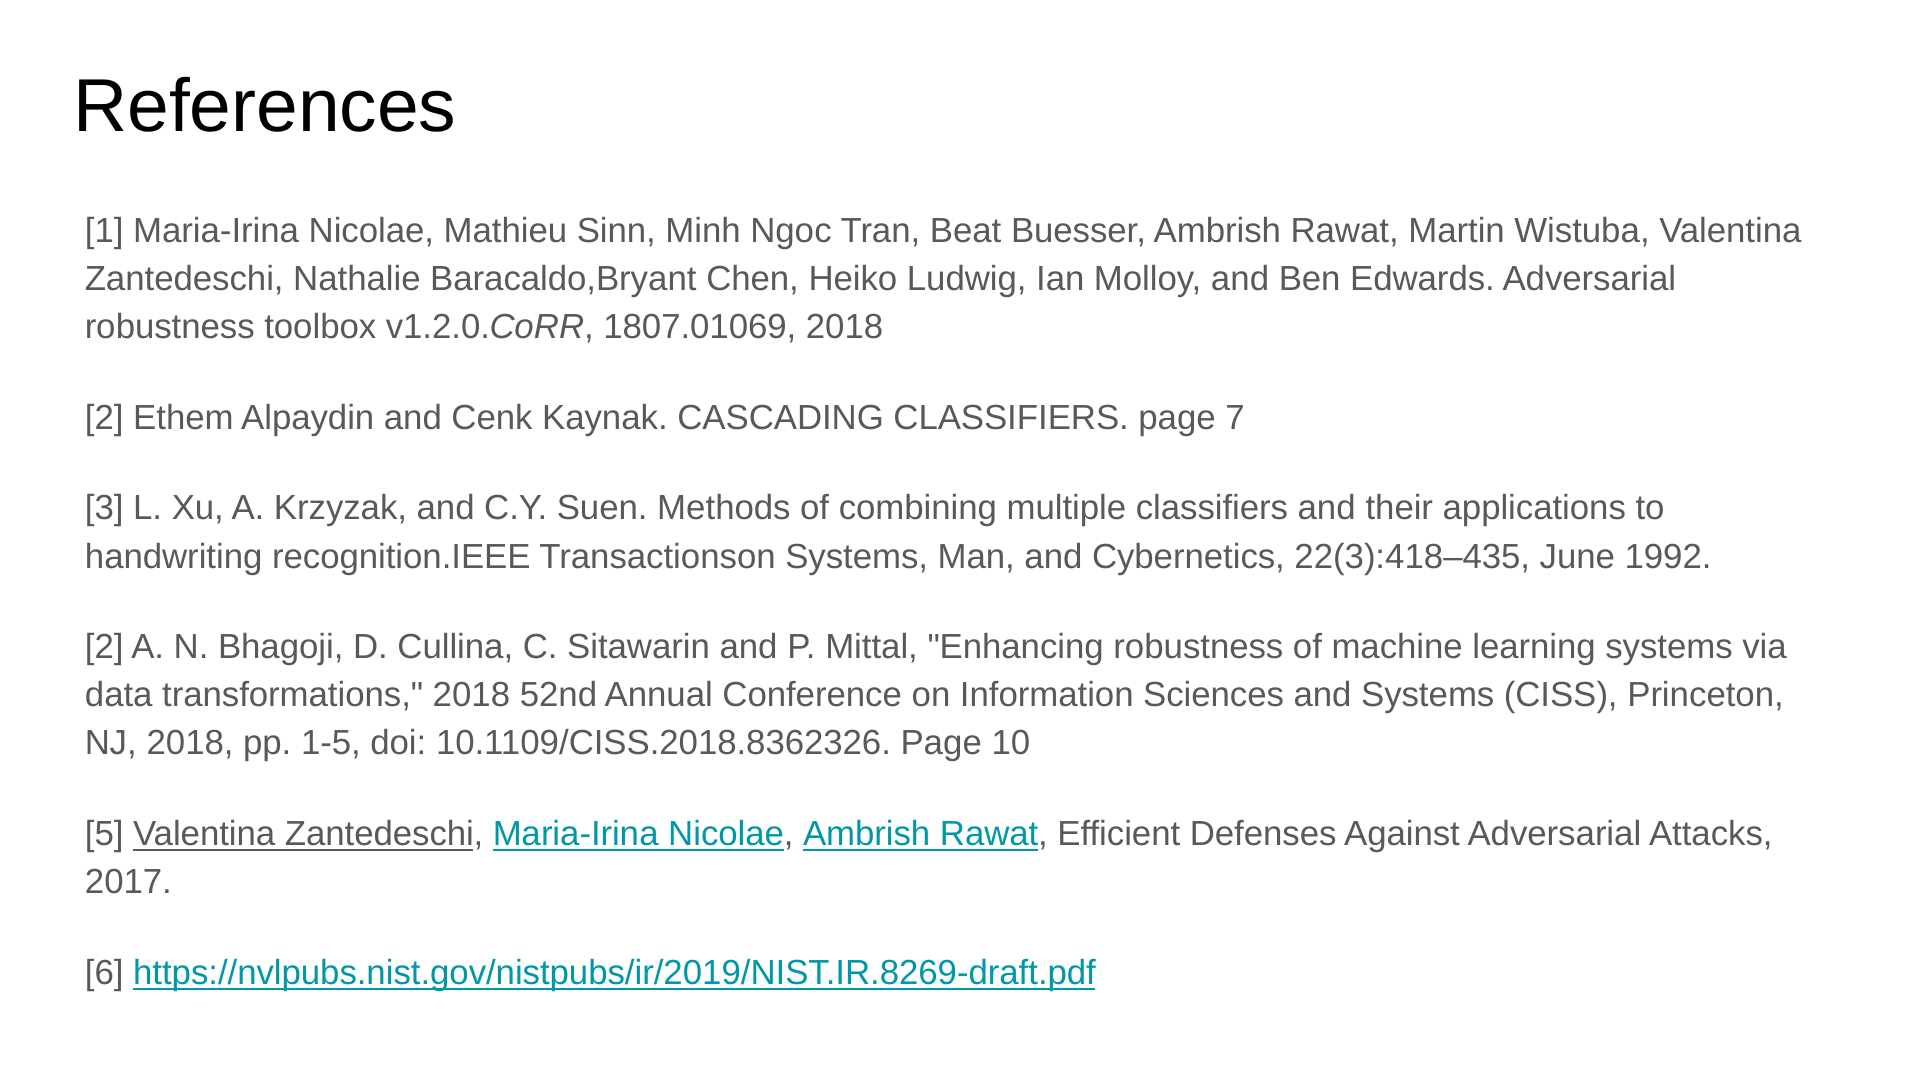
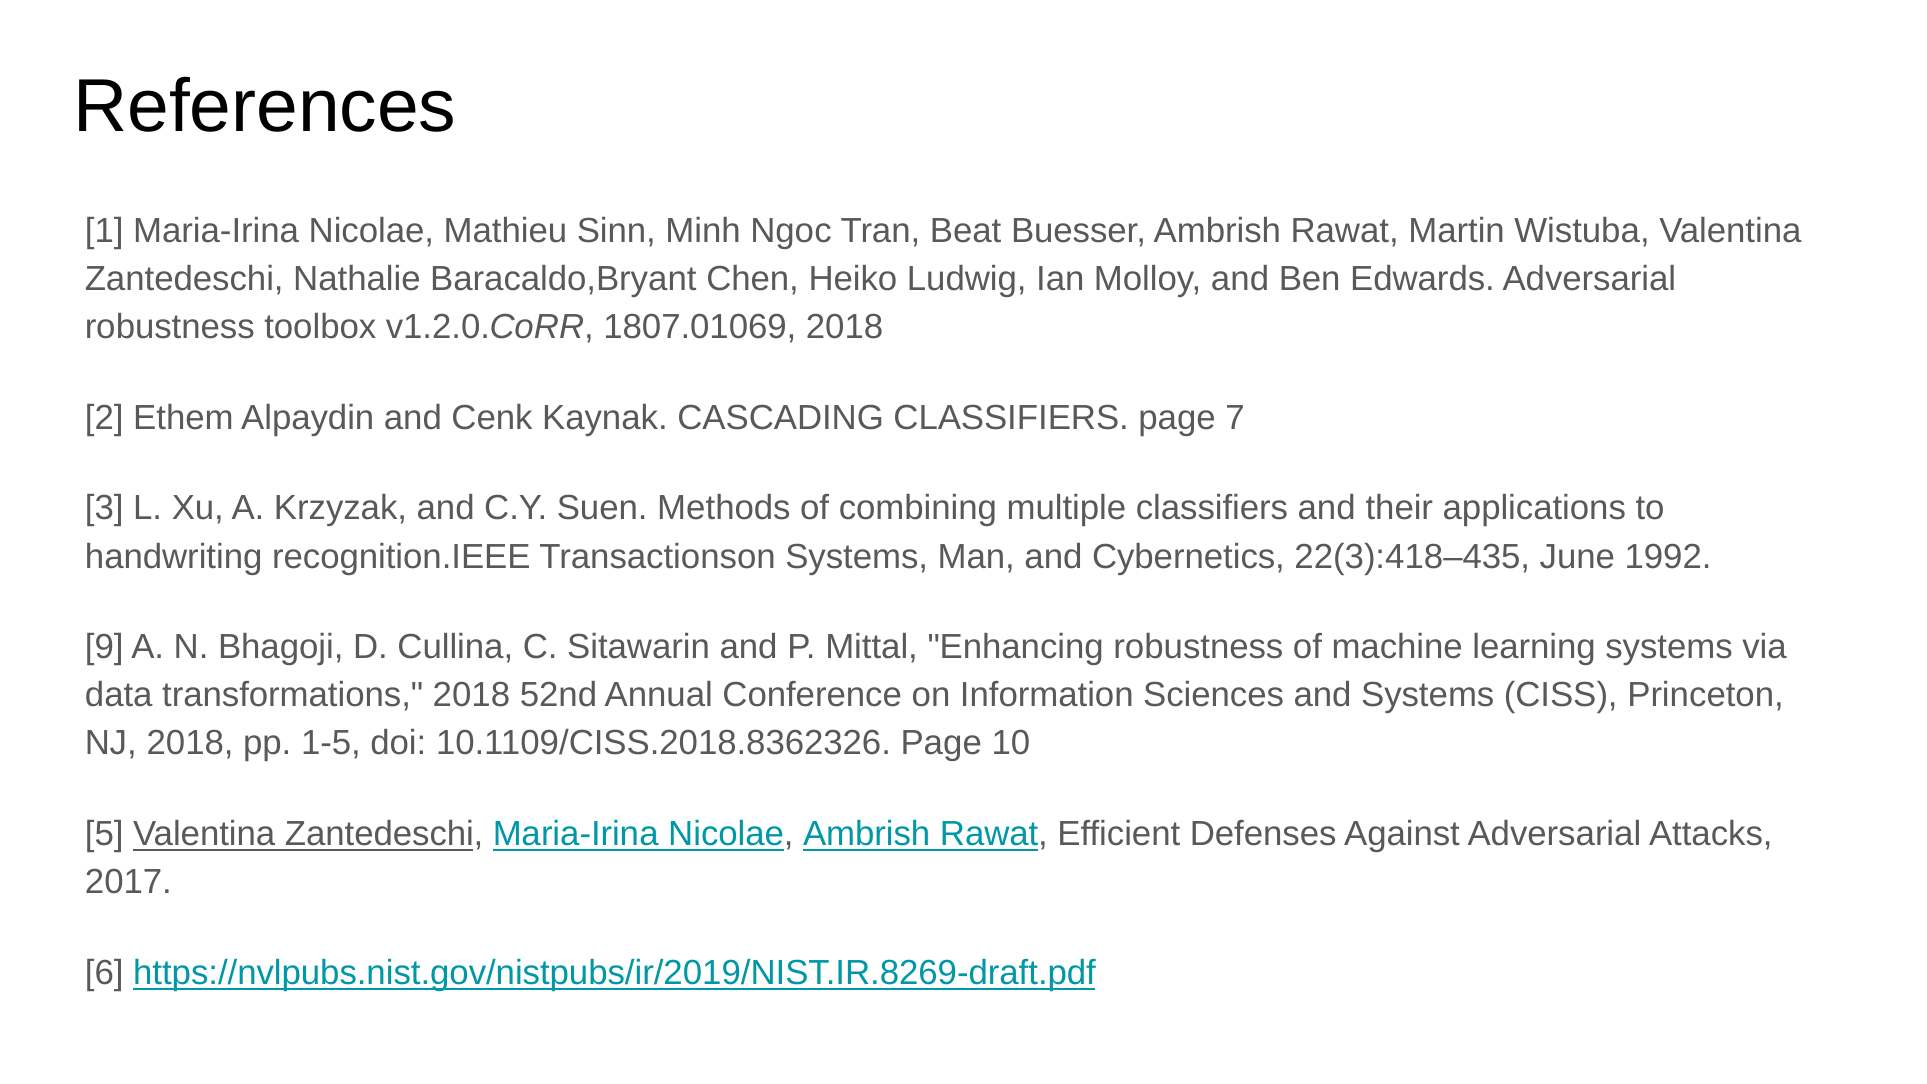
2: 2 -> 9 (104, 647)
